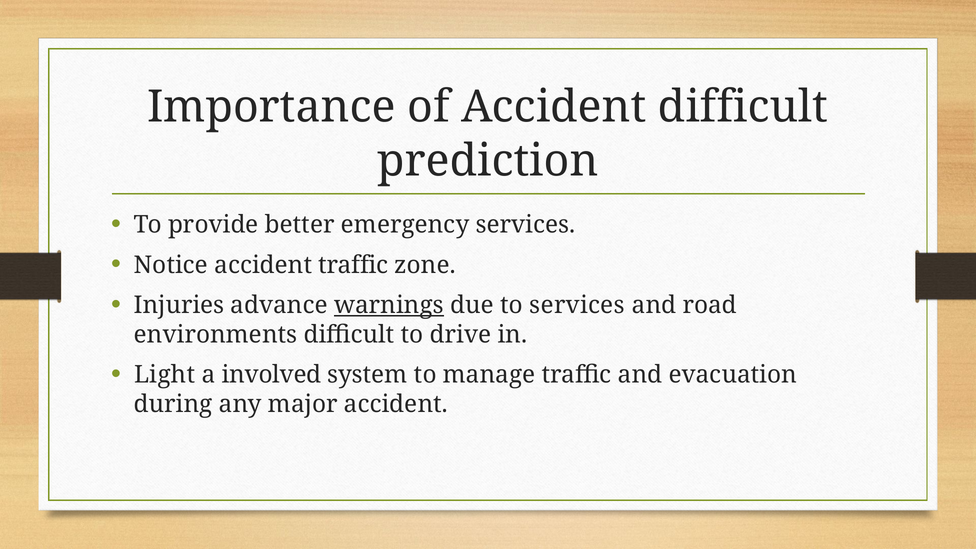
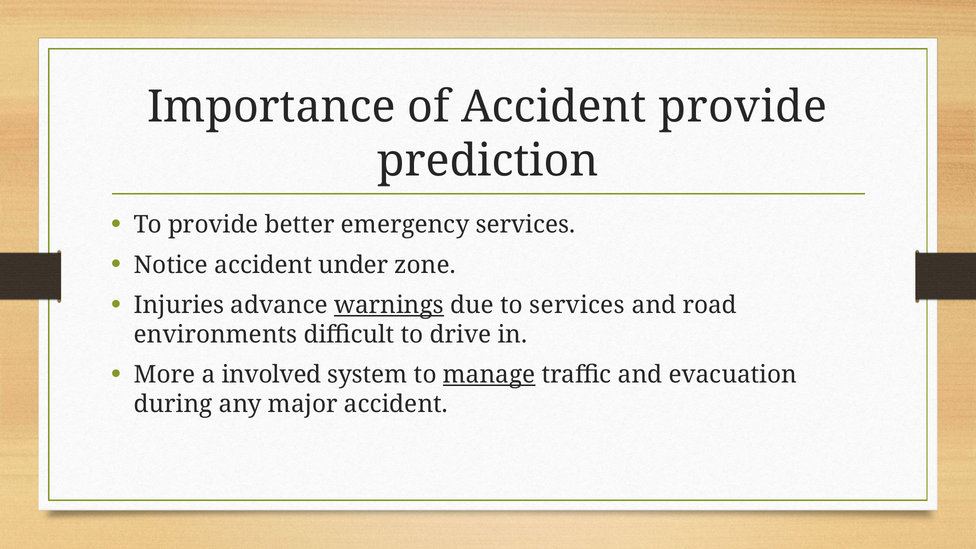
Accident difficult: difficult -> provide (743, 107)
accident traffic: traffic -> under (353, 265)
Light: Light -> More (165, 375)
manage underline: none -> present (489, 375)
